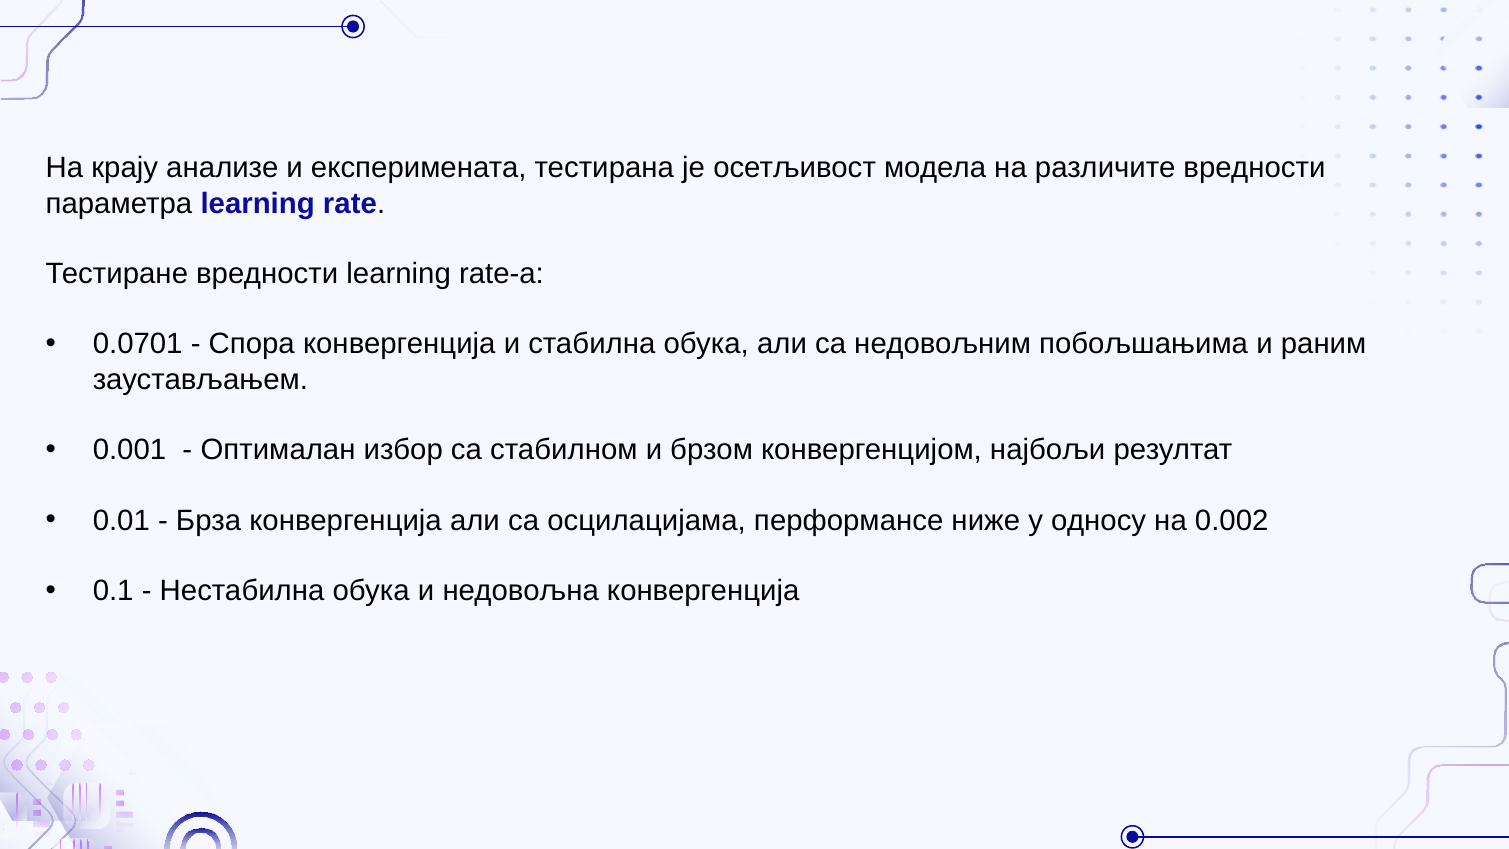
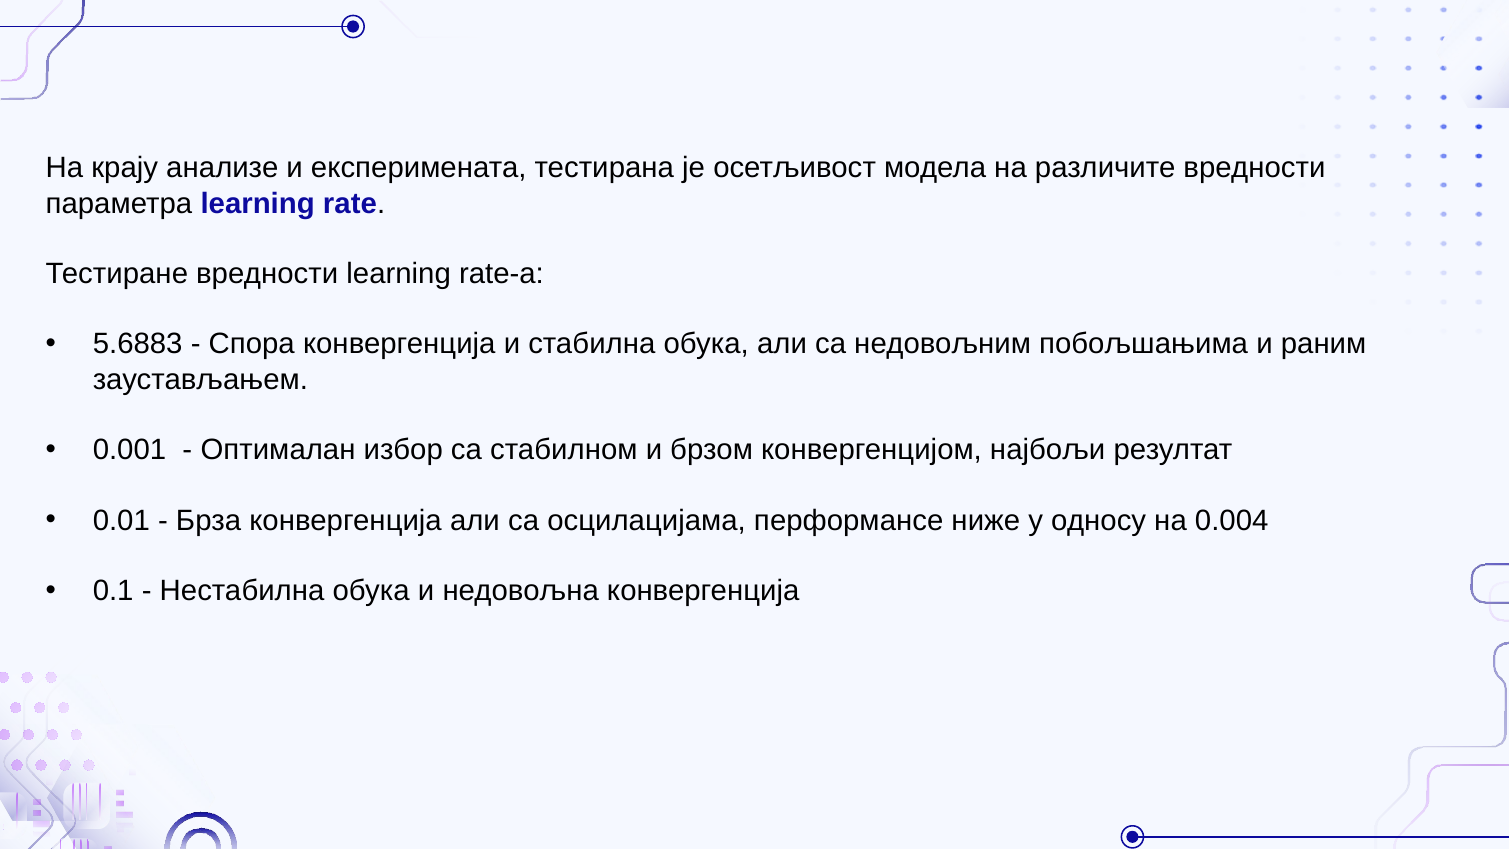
0.0701: 0.0701 -> 5.6883 (138, 344)
0.002: 0.002 -> 0.004 (1232, 520)
